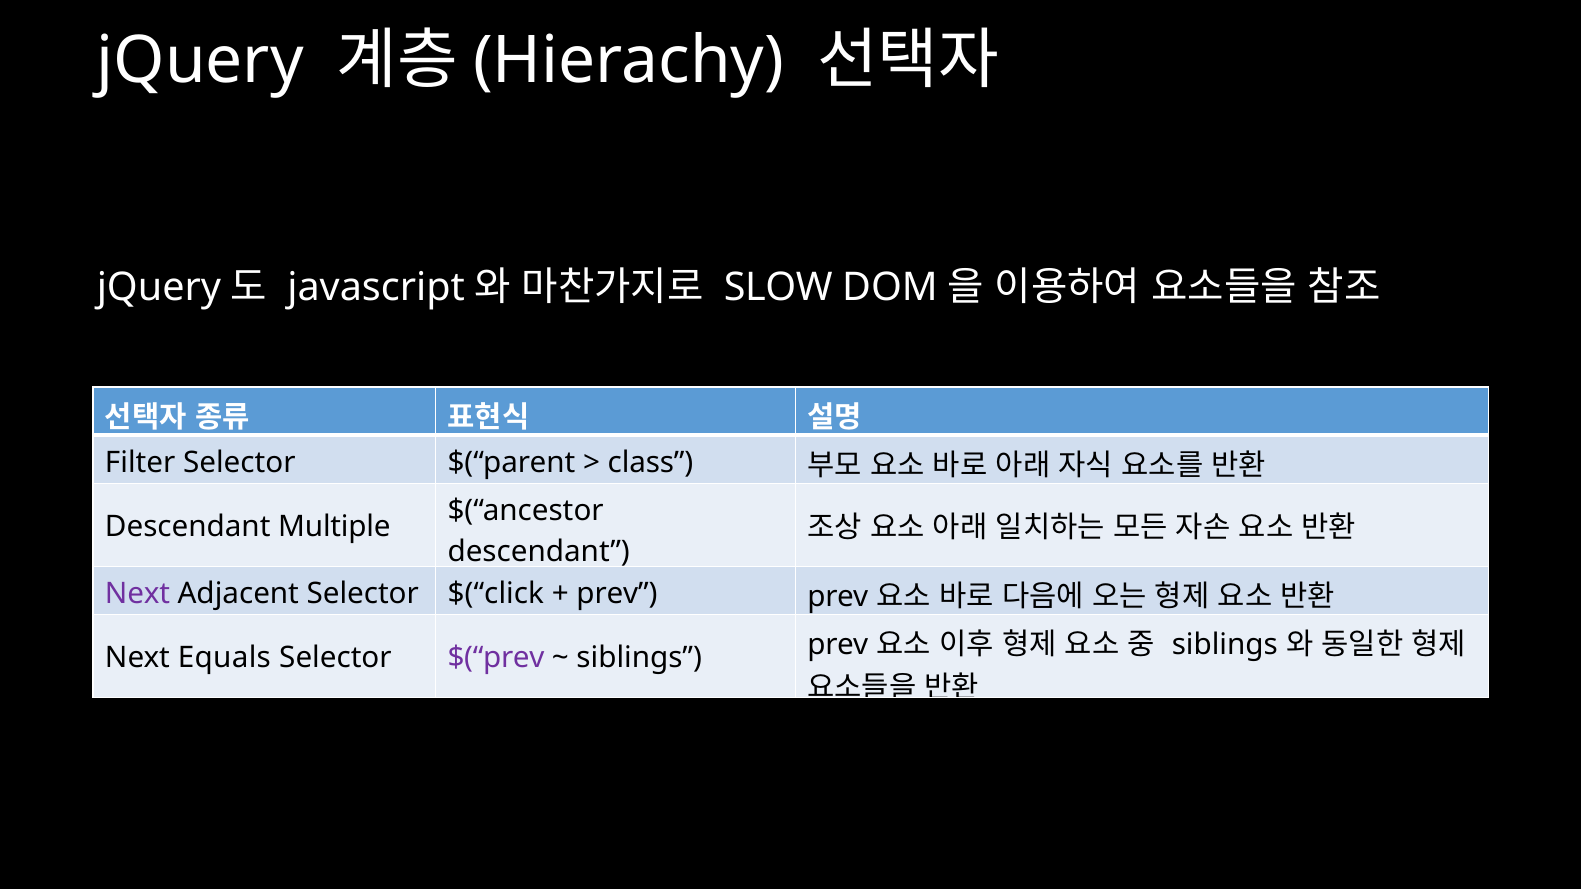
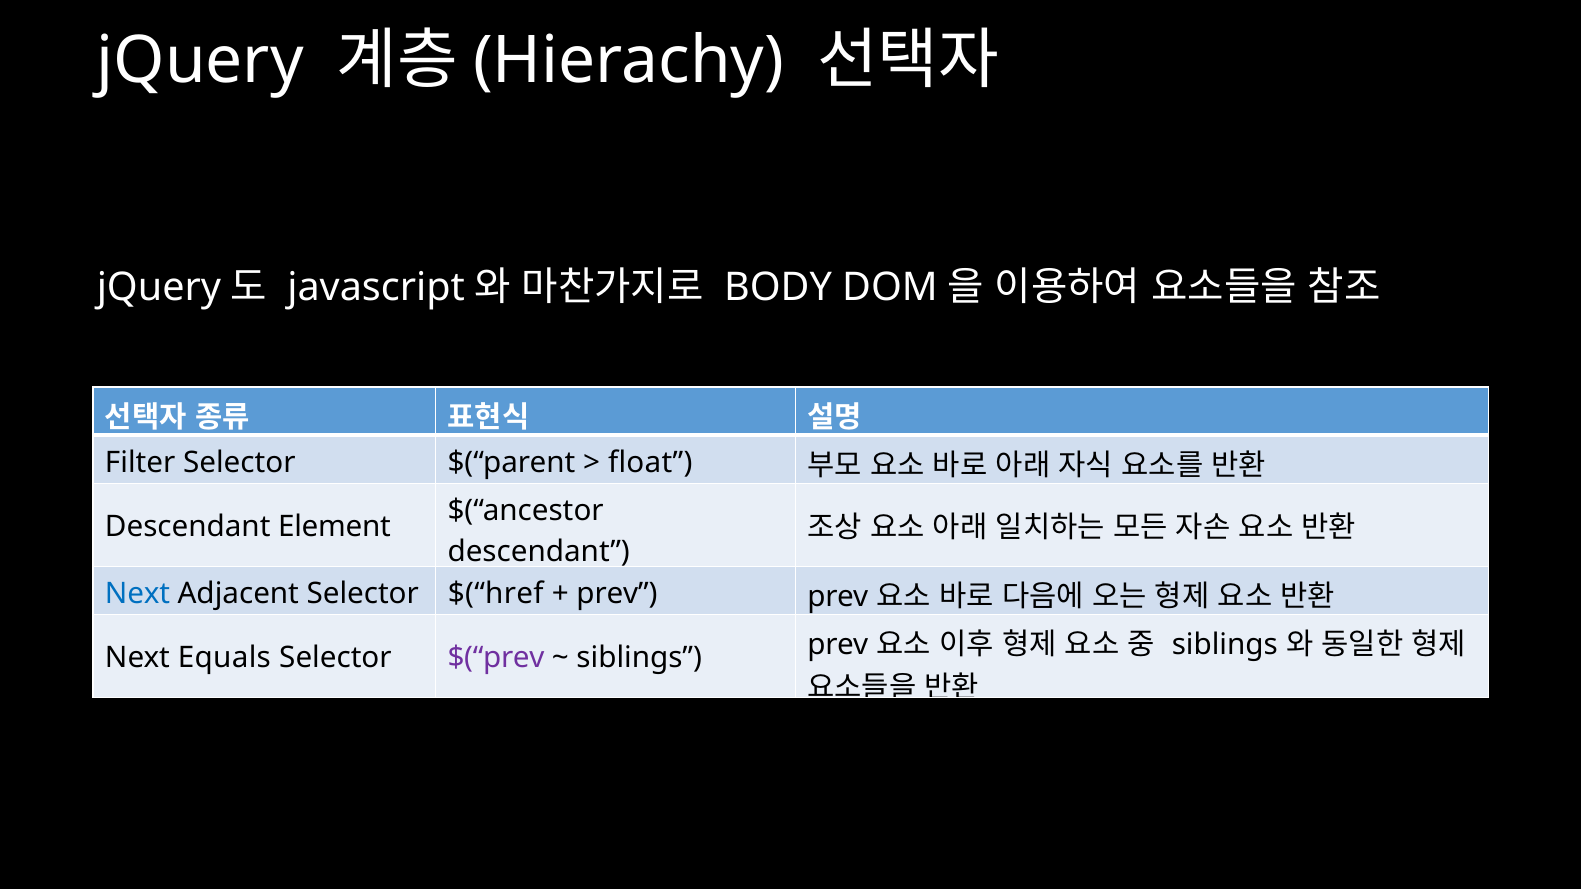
SLOW: SLOW -> BODY (778, 288)
class: class -> float (650, 463)
Multiple: Multiple -> Element (334, 527)
Next colour: purple -> blue (138, 594)
$(“click: $(“click -> $(“href (496, 594)
